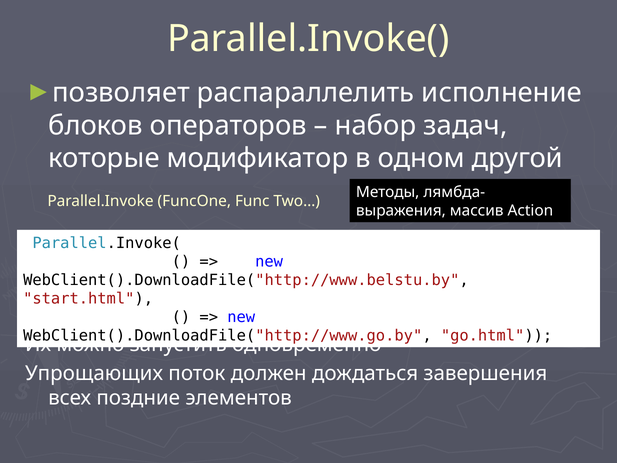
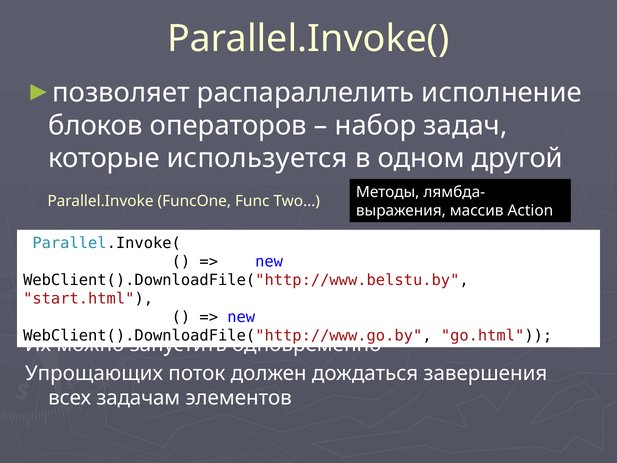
модификатор: модификатор -> используется (257, 158)
поздние: поздние -> задачам (138, 398)
